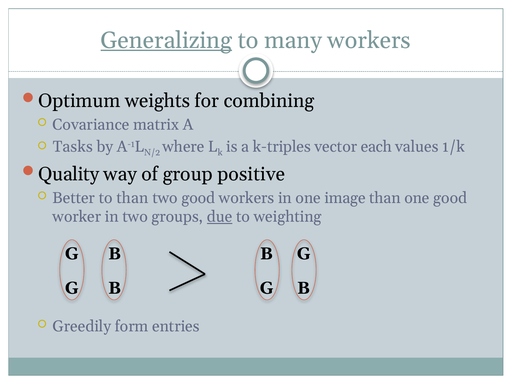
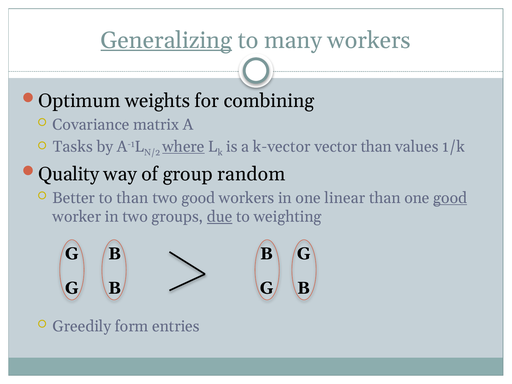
where underline: none -> present (184, 147)
k-triples: k-triples -> k-vector (282, 147)
vector each: each -> than (376, 147)
positive: positive -> random (251, 174)
image: image -> linear (345, 198)
good underline: none -> present (450, 198)
